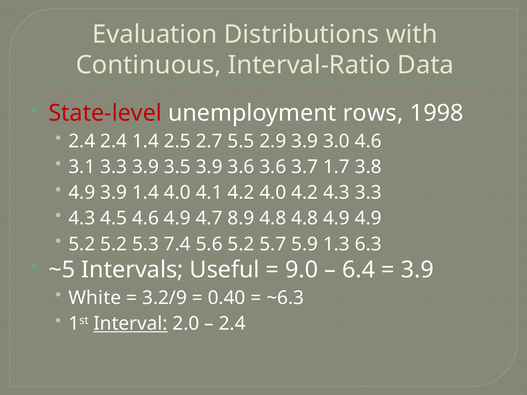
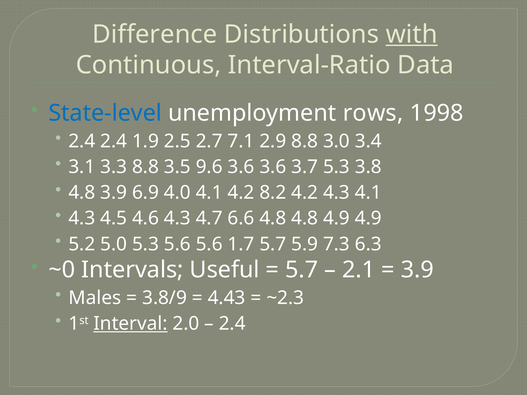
Evaluation: Evaluation -> Difference (155, 34)
with underline: none -> present (412, 34)
State-level colour: red -> blue (105, 113)
2.4 1.4: 1.4 -> 1.9 (145, 141)
5.5: 5.5 -> 7.1 (241, 141)
2.9 3.9: 3.9 -> 8.8 (305, 141)
3.0 4.6: 4.6 -> 3.4 (368, 141)
3.3 3.9: 3.9 -> 8.8 (145, 167)
3.5 3.9: 3.9 -> 9.6 (209, 167)
3.7 1.7: 1.7 -> 5.3 (336, 167)
4.9: 4.9 -> 4.8 (82, 193)
3.9 1.4: 1.4 -> 6.9 (145, 193)
4.2 4.0: 4.0 -> 8.2 (273, 193)
4.3 3.3: 3.3 -> 4.1 (368, 193)
4.6 4.9: 4.9 -> 4.3 (177, 219)
8.9: 8.9 -> 6.6 (241, 219)
5.2 5.2: 5.2 -> 5.0 (114, 244)
5.3 7.4: 7.4 -> 5.6 (177, 244)
5.6 5.2: 5.2 -> 1.7 (241, 244)
1.3: 1.3 -> 7.3 (336, 244)
~5: ~5 -> ~0 (62, 270)
9.0: 9.0 -> 5.7 (302, 270)
6.4: 6.4 -> 2.1 (359, 270)
White: White -> Males (95, 298)
3.2/9: 3.2/9 -> 3.8/9 (165, 298)
0.40: 0.40 -> 4.43 (227, 298)
~6.3: ~6.3 -> ~2.3 (285, 298)
